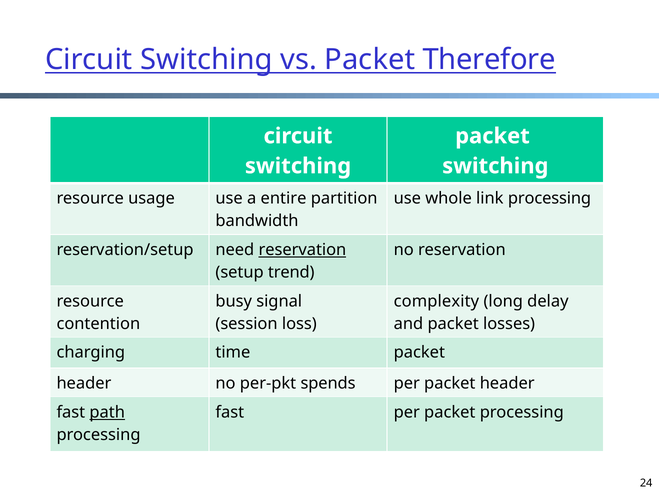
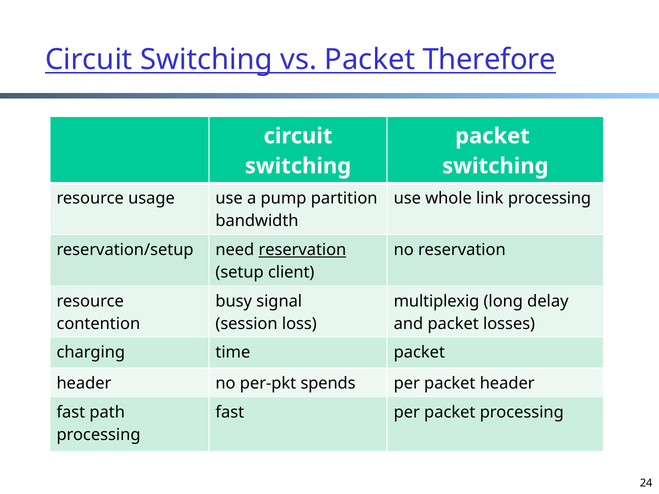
entire: entire -> pump (284, 199)
trend: trend -> client (291, 272)
complexity: complexity -> multiplexig (437, 301)
path underline: present -> none (107, 412)
